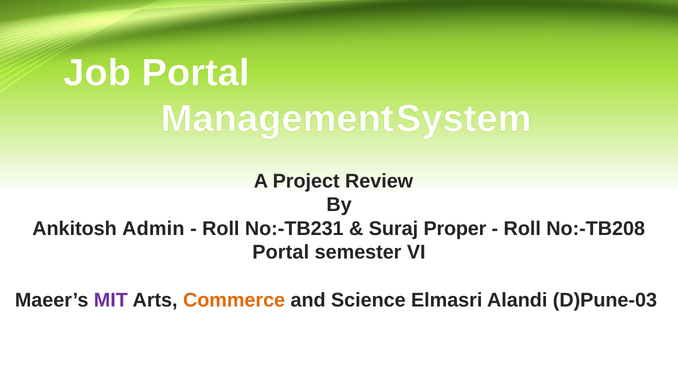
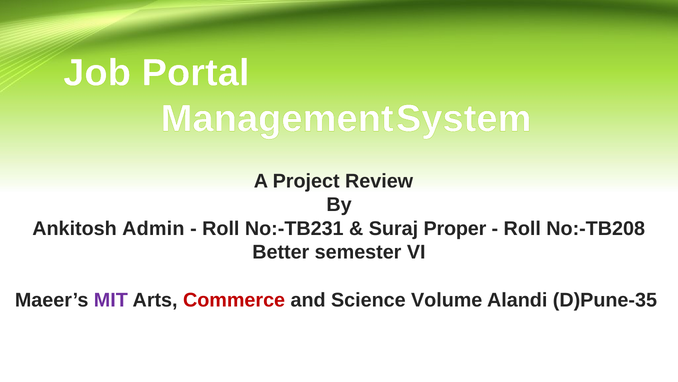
Portal: Portal -> Better (281, 252)
Commerce colour: orange -> red (234, 300)
Elmasri: Elmasri -> Volume (447, 300)
D)Pune-03: D)Pune-03 -> D)Pune-35 (605, 300)
